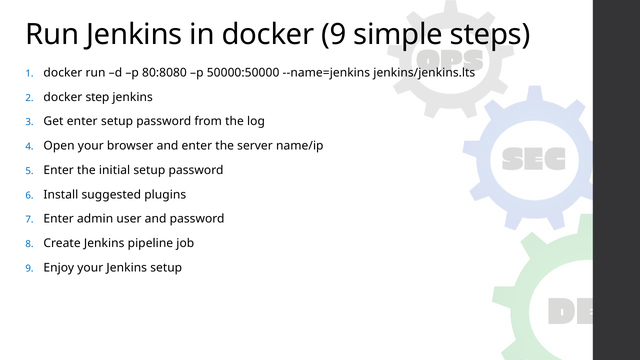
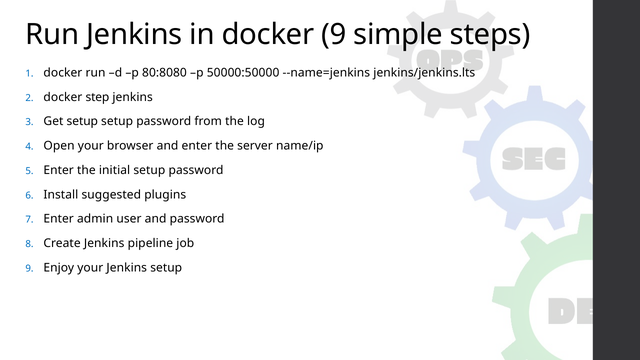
Get enter: enter -> setup (82, 122)
